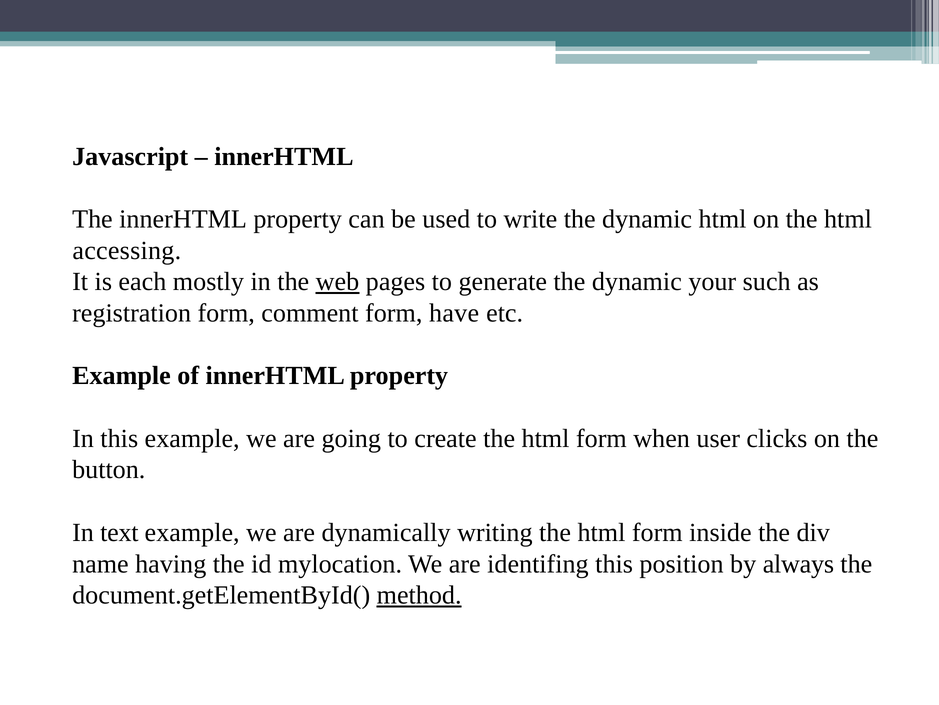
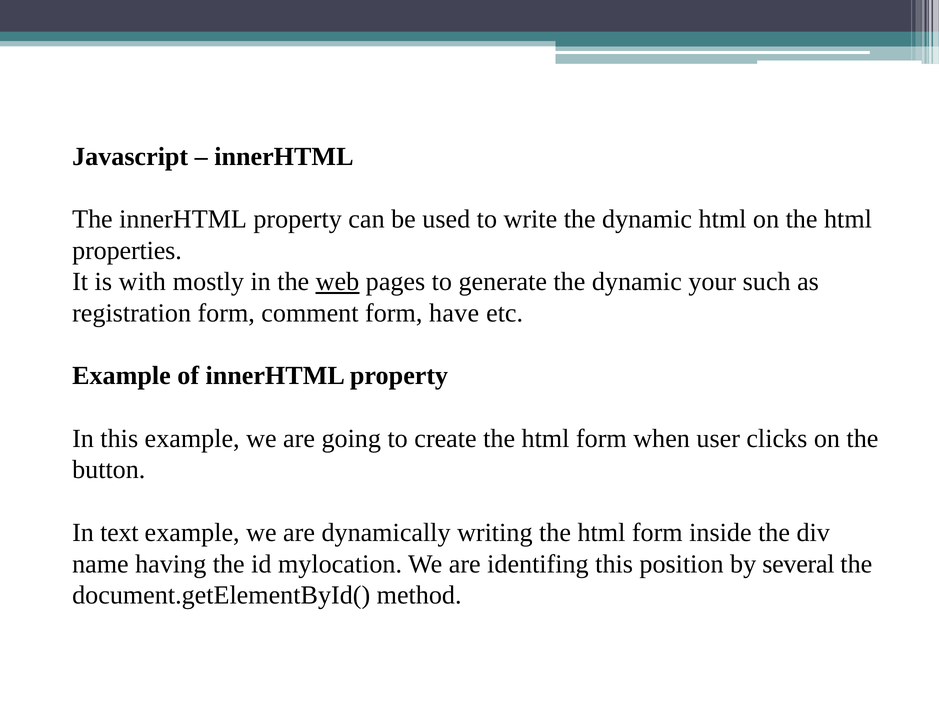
accessing: accessing -> properties (127, 250)
each: each -> with (142, 281)
always: always -> several (798, 563)
method underline: present -> none (419, 595)
